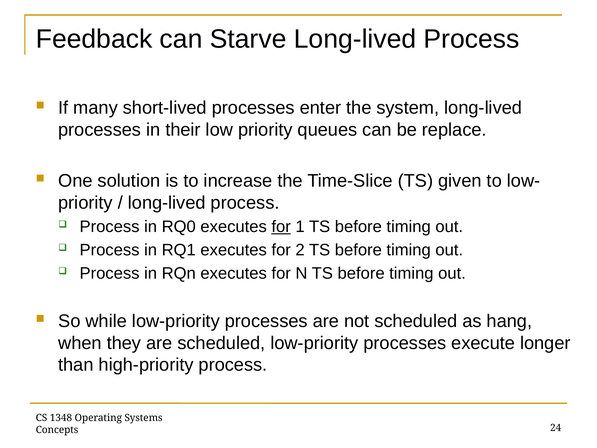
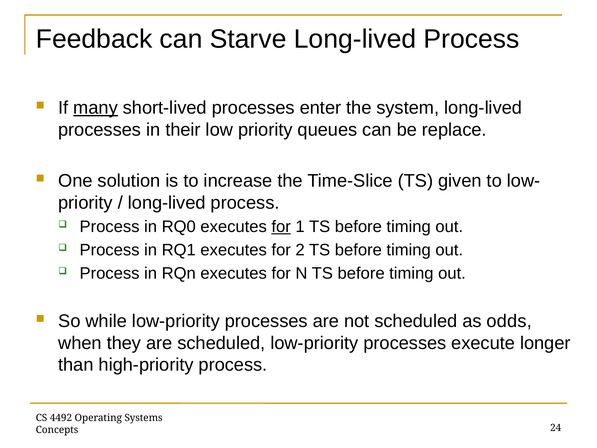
many underline: none -> present (96, 108)
hang: hang -> odds (509, 321)
1348: 1348 -> 4492 (61, 418)
